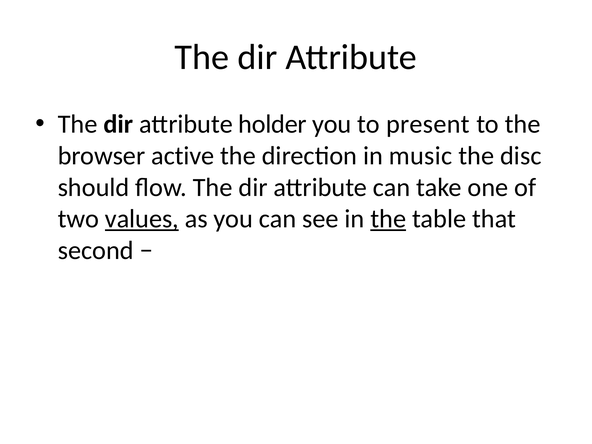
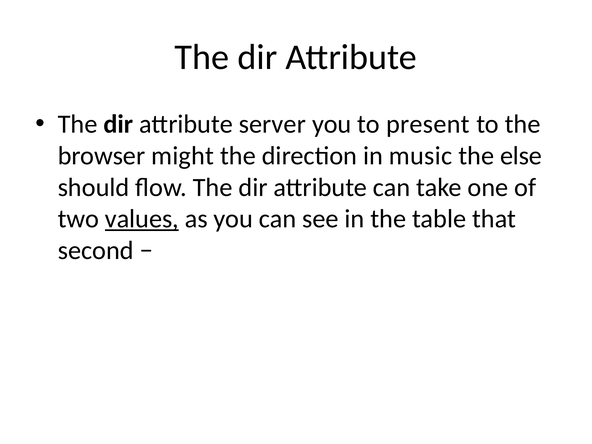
holder: holder -> server (272, 124)
active: active -> might (183, 156)
disc: disc -> else (521, 156)
the underline: present -> none (388, 219)
